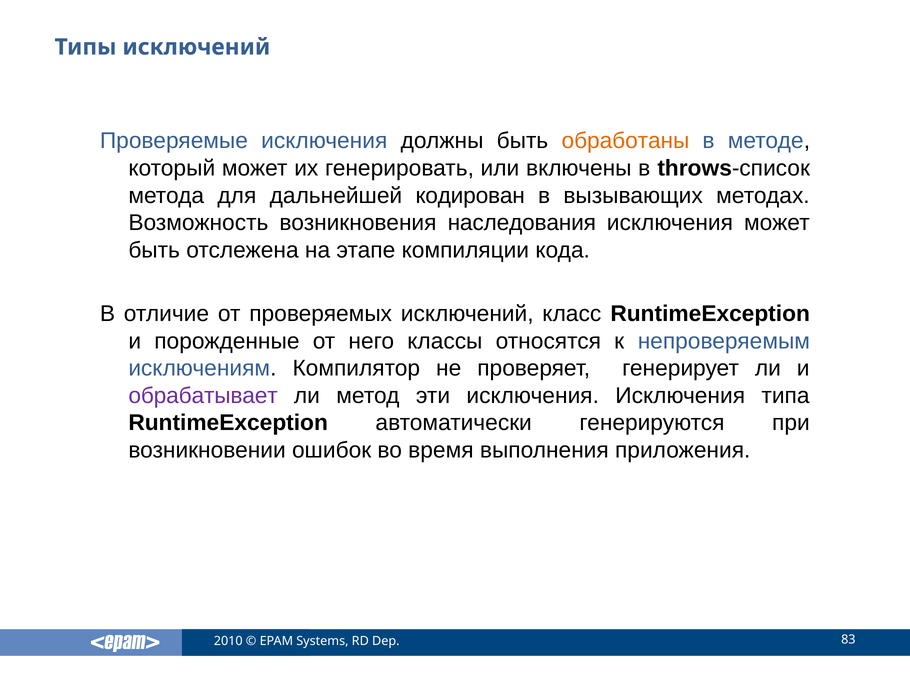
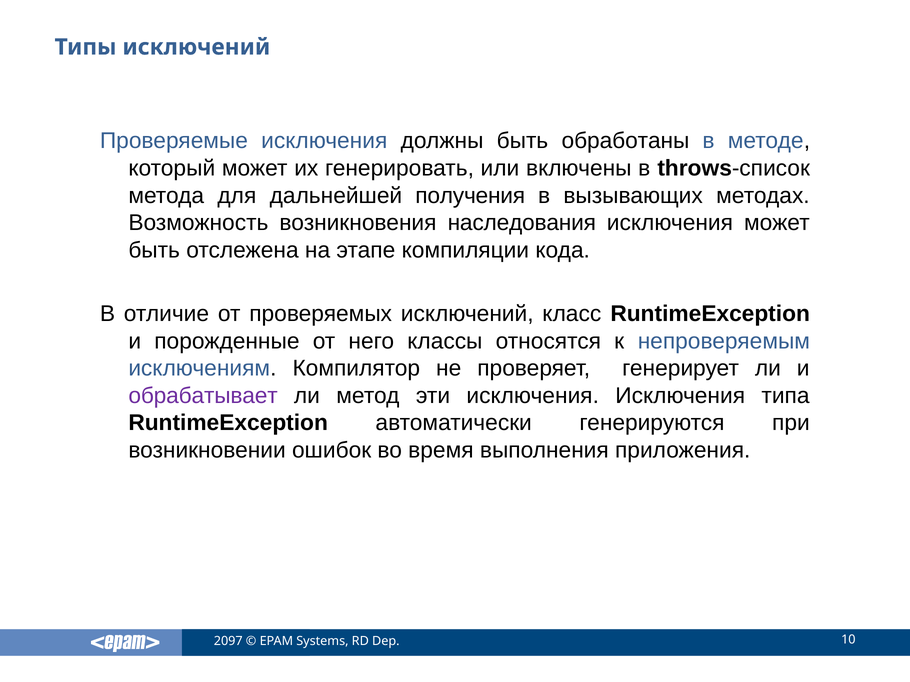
обработаны colour: orange -> black (625, 141)
кодирован: кодирован -> получения (470, 196)
2010: 2010 -> 2097 (228, 642)
83: 83 -> 10 (848, 640)
